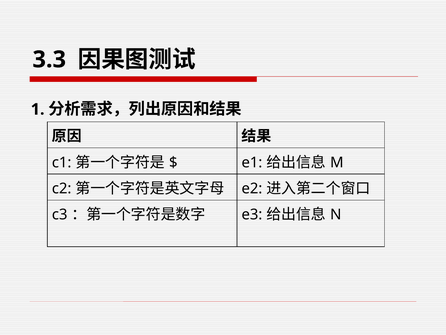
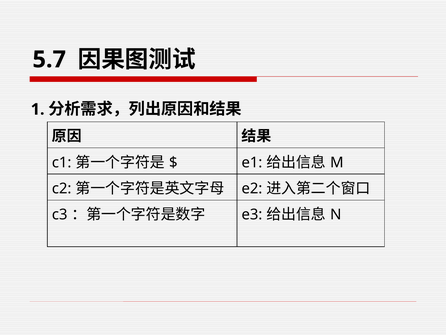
3.3: 3.3 -> 5.7 (49, 59)
